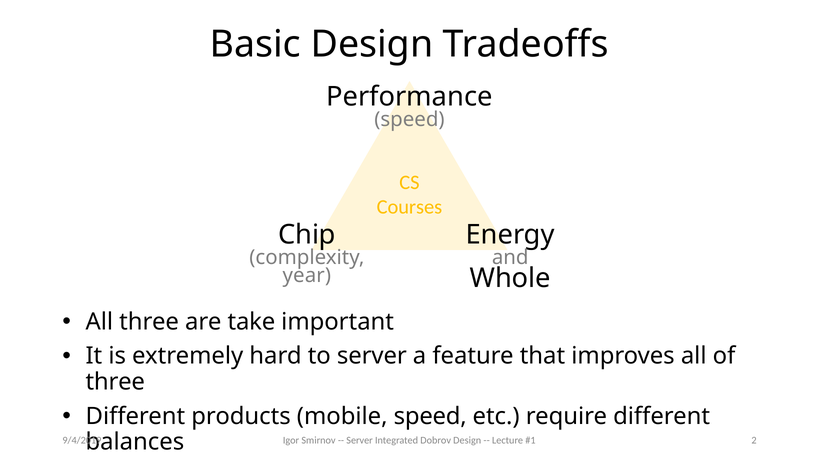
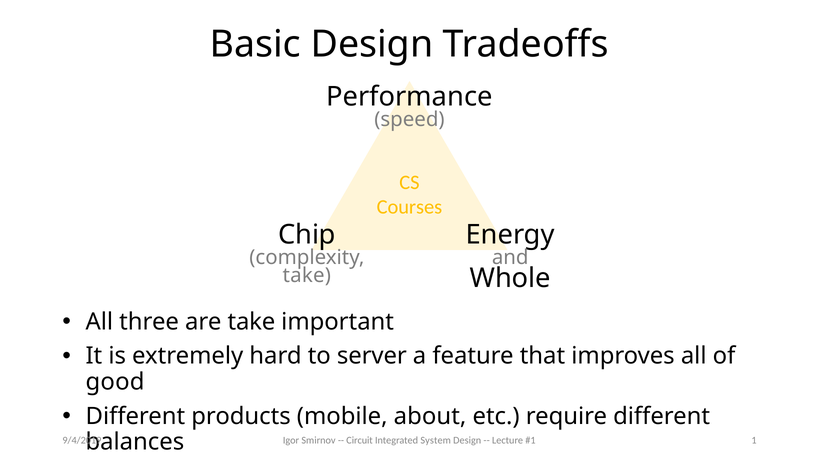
year: year -> take (307, 276)
three: three -> good (115, 382)
mobile speed: speed -> about (430, 416)
Server: Server -> Circuit (360, 440)
Dobrov: Dobrov -> System (436, 440)
2: 2 -> 1 (754, 440)
